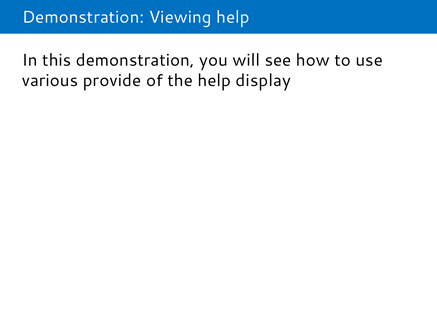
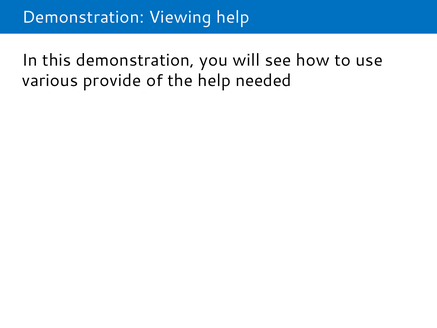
display: display -> needed (263, 81)
